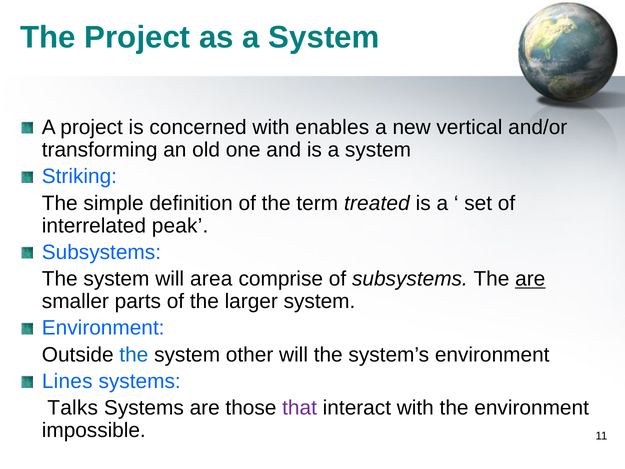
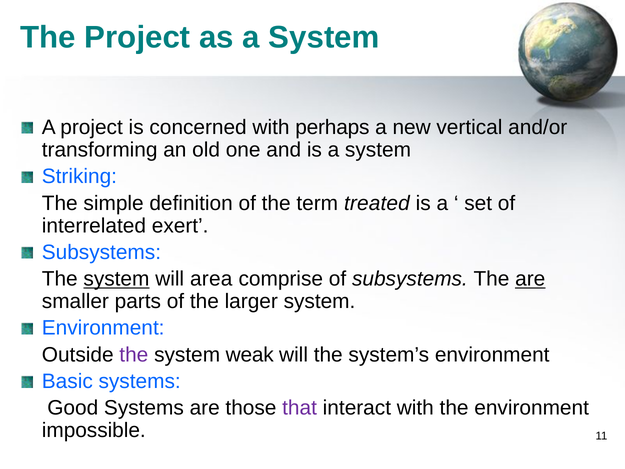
enables: enables -> perhaps (332, 127)
peak: peak -> exert (180, 226)
system underline: none -> present (116, 279)
the colour: blue -> purple (134, 355)
other: other -> weak (250, 355)
Lines: Lines -> Basic (67, 381)
Talks: Talks -> Good (73, 408)
